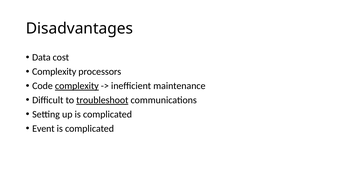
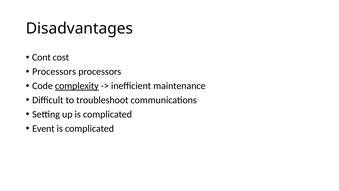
Data: Data -> Cont (41, 57)
Complexity: Complexity -> Processors (54, 72)
troubleshoot underline: present -> none (102, 100)
